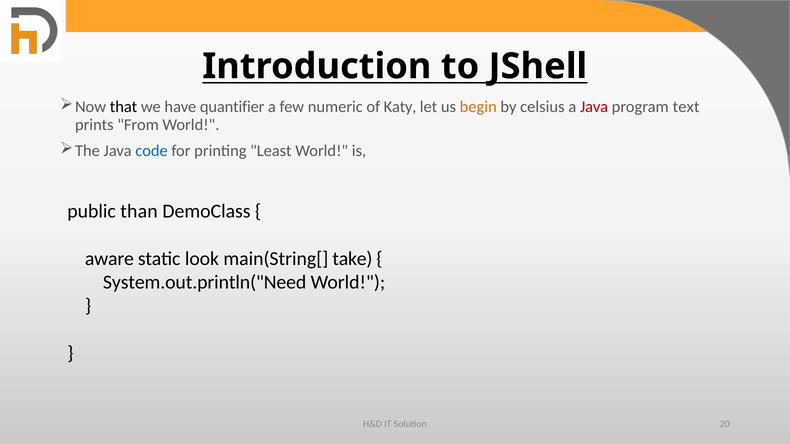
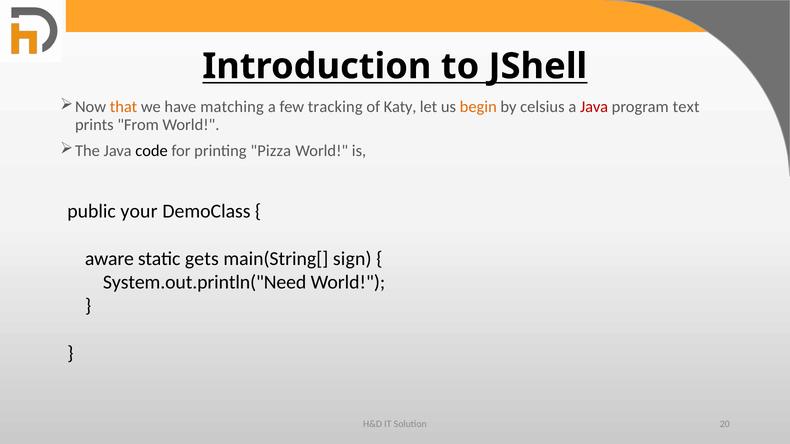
that colour: black -> orange (124, 107)
quantifier: quantifier -> matching (232, 107)
numeric: numeric -> tracking (335, 107)
code colour: blue -> black (152, 151)
Least: Least -> Pizza (271, 151)
than: than -> your (139, 211)
look: look -> gets (202, 259)
take: take -> sign (352, 259)
